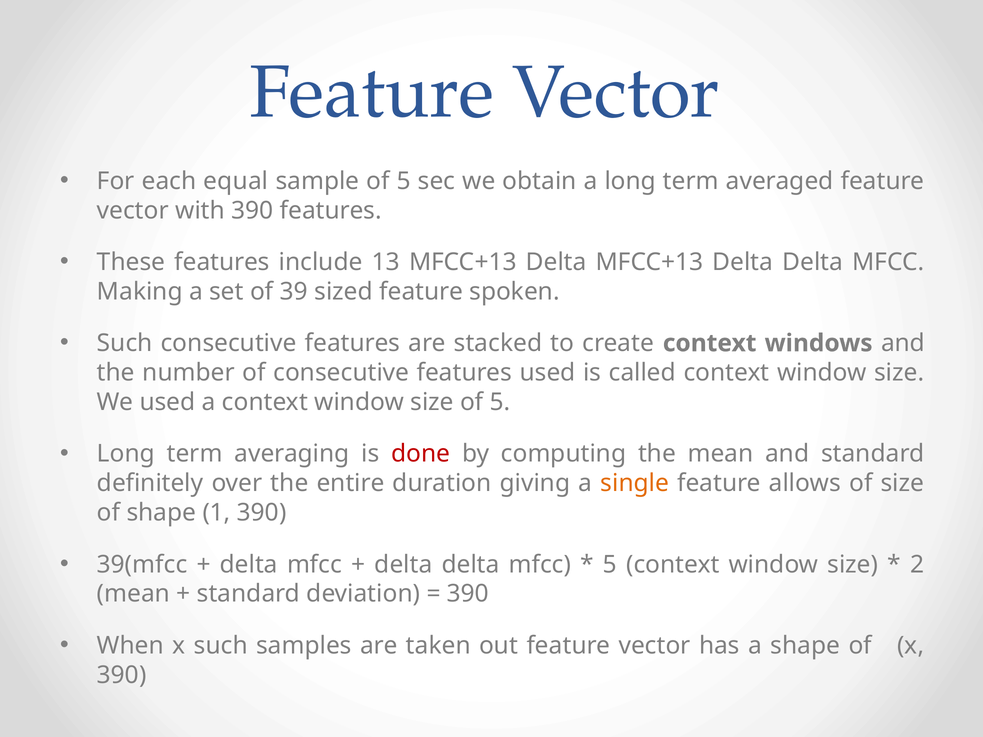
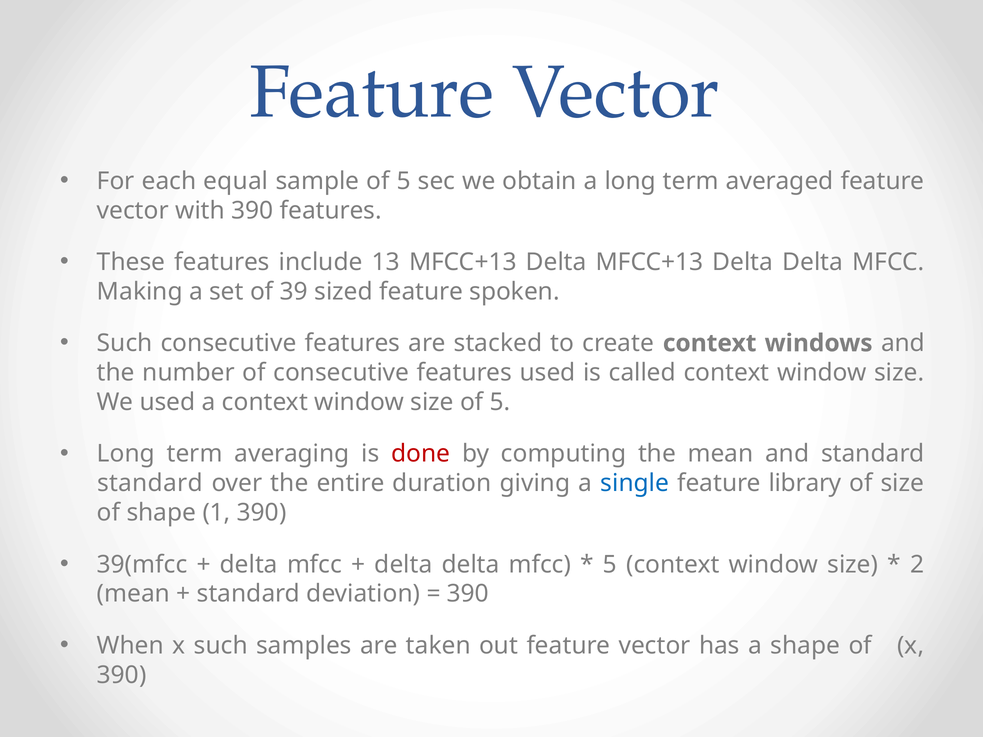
definitely: definitely -> standard (150, 483)
single colour: orange -> blue (635, 483)
allows: allows -> library (805, 483)
